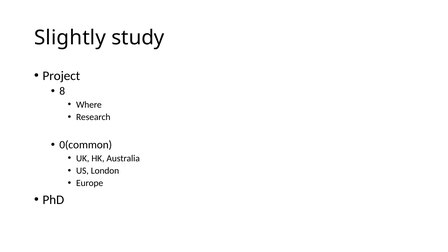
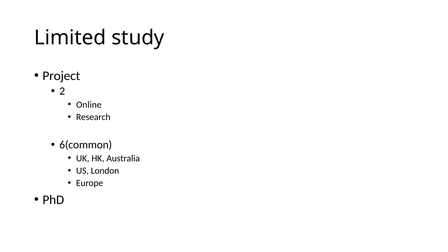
Slightly: Slightly -> Limited (70, 38)
8: 8 -> 2 (62, 91)
Where: Where -> Online (89, 105)
0(common: 0(common -> 6(common (86, 145)
